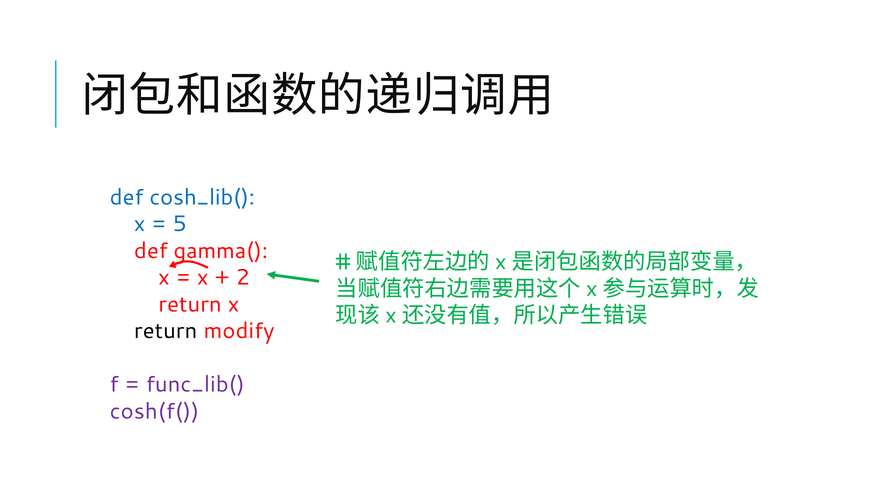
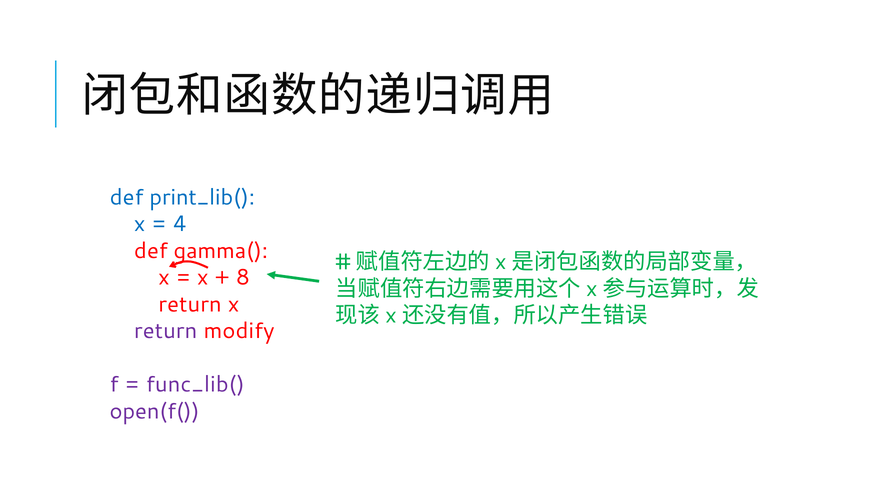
cosh_lib(: cosh_lib( -> print_lib( (202, 197)
5: 5 -> 4 (180, 224)
2: 2 -> 8 (243, 277)
return colour: black -> purple (166, 331)
cosh(f(: cosh(f( -> open(f( (155, 411)
